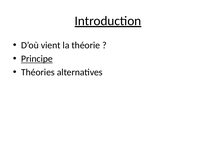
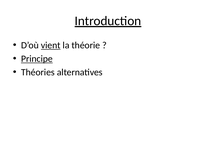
vient underline: none -> present (51, 45)
